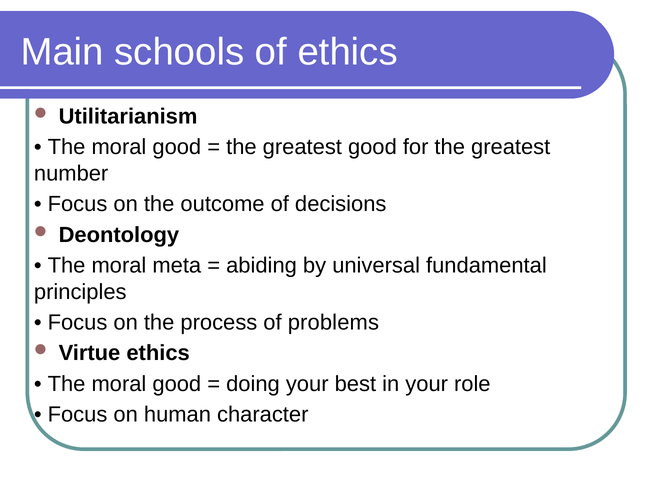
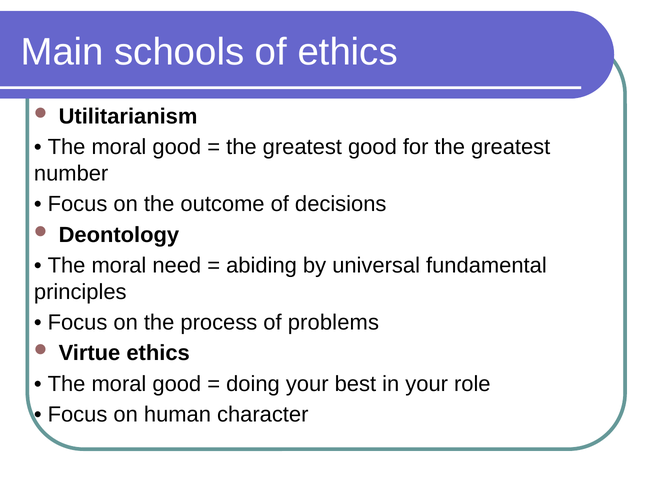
meta: meta -> need (177, 266)
